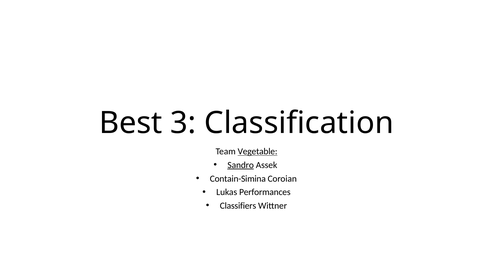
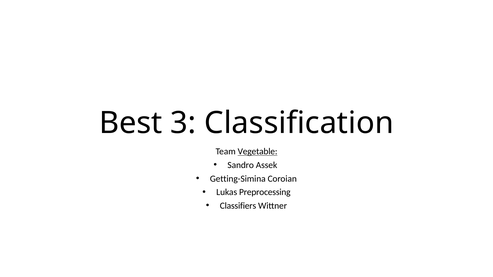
Sandro underline: present -> none (241, 165)
Contain-Simina: Contain-Simina -> Getting-Simina (238, 179)
Performances: Performances -> Preprocessing (265, 192)
